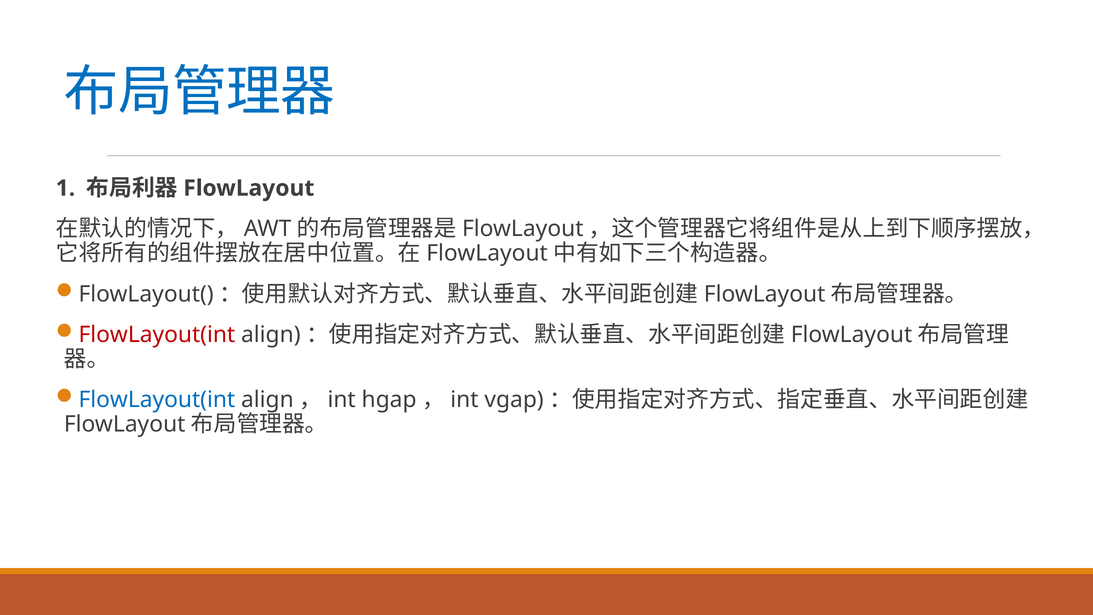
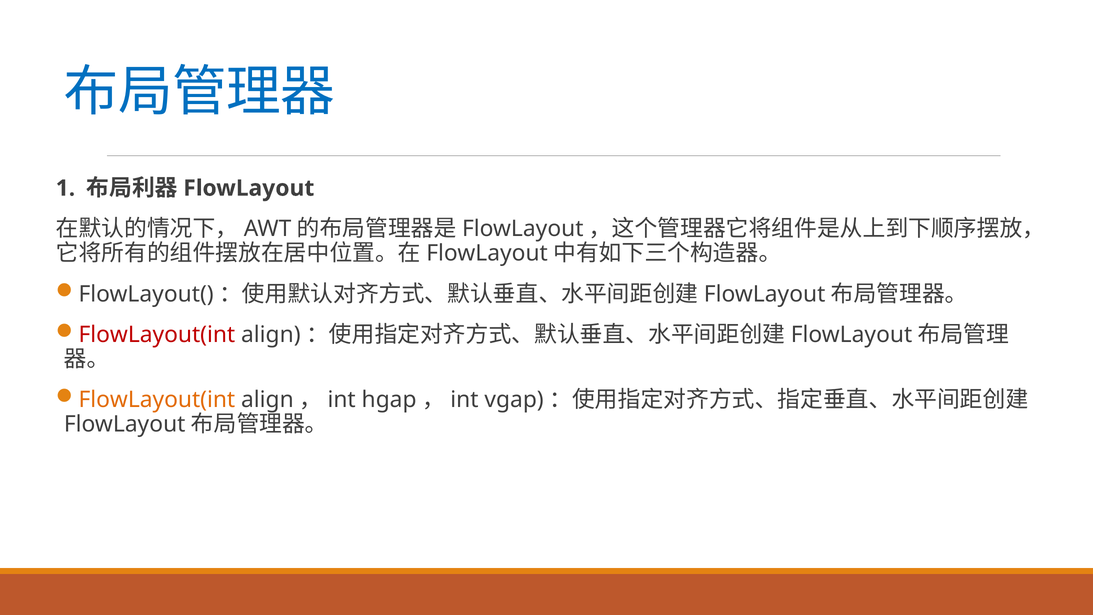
FlowLayout(int colour: blue -> orange (157, 400)
